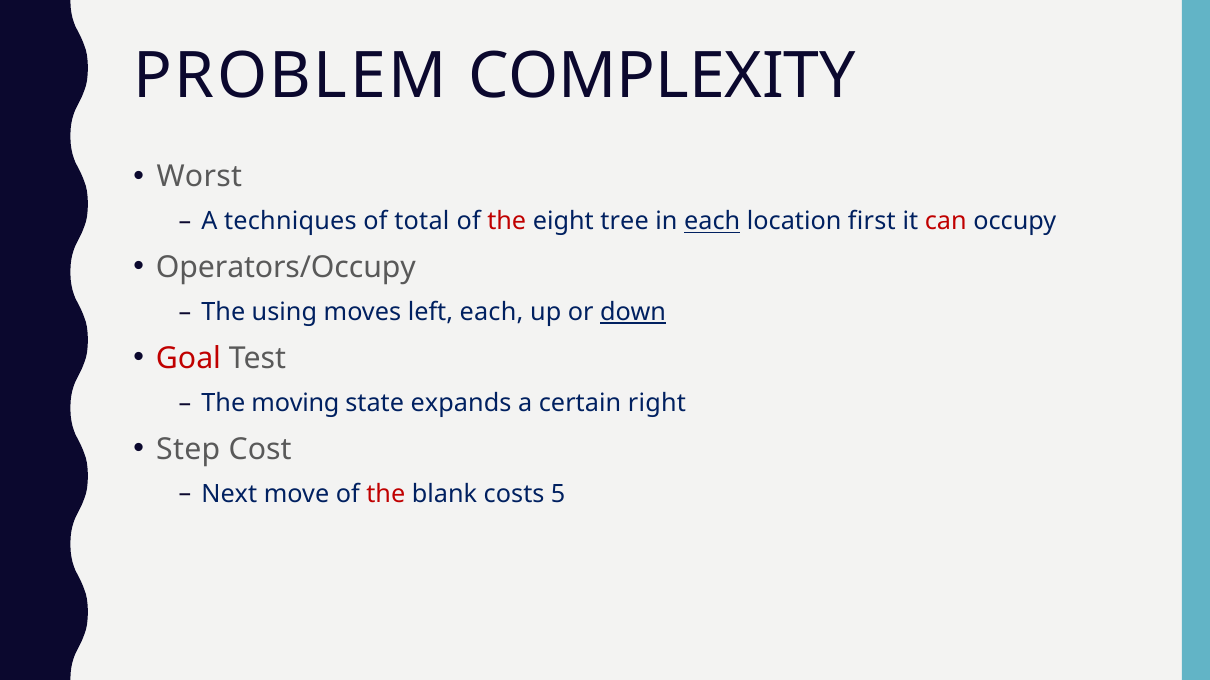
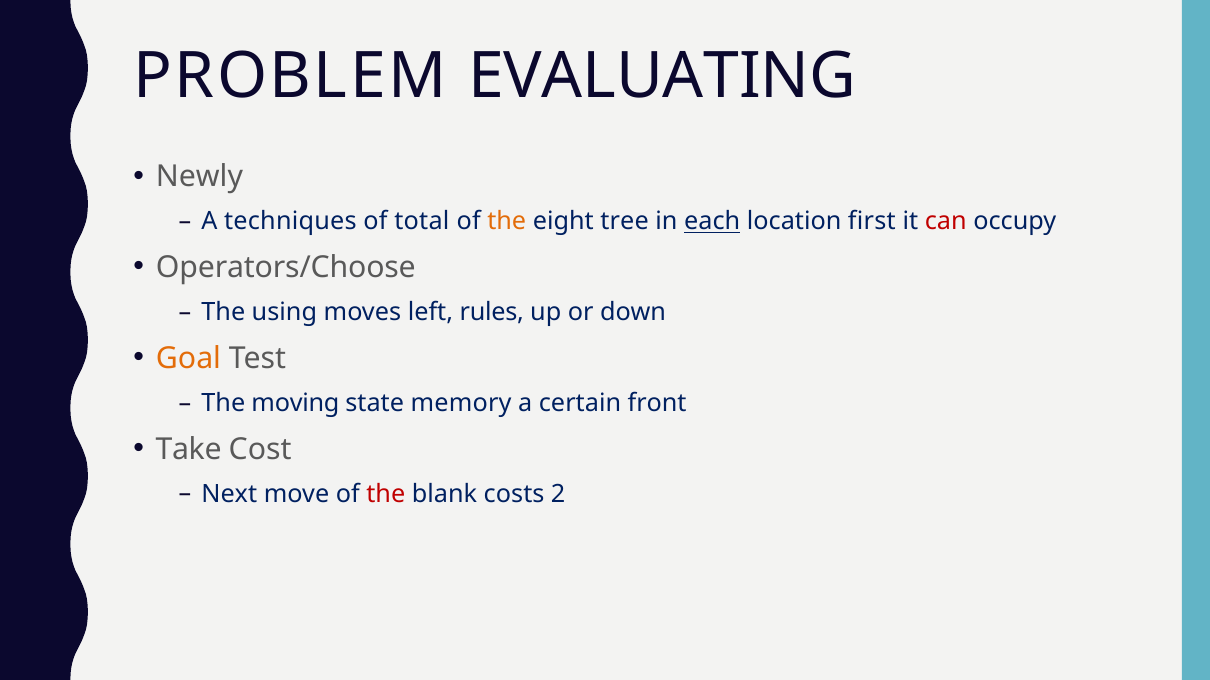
COMPLEXITY: COMPLEXITY -> EVALUATING (662, 77)
Worst: Worst -> Newly (199, 177)
the colour: red -> orange (507, 222)
Operators/Occupy: Operators/Occupy -> Operators/Choose (286, 268)
left each: each -> rules (492, 313)
down underline: present -> none (633, 313)
Goal colour: red -> orange (189, 359)
expands: expands -> memory (461, 404)
right: right -> front (657, 404)
Step: Step -> Take (189, 450)
5: 5 -> 2 (558, 494)
